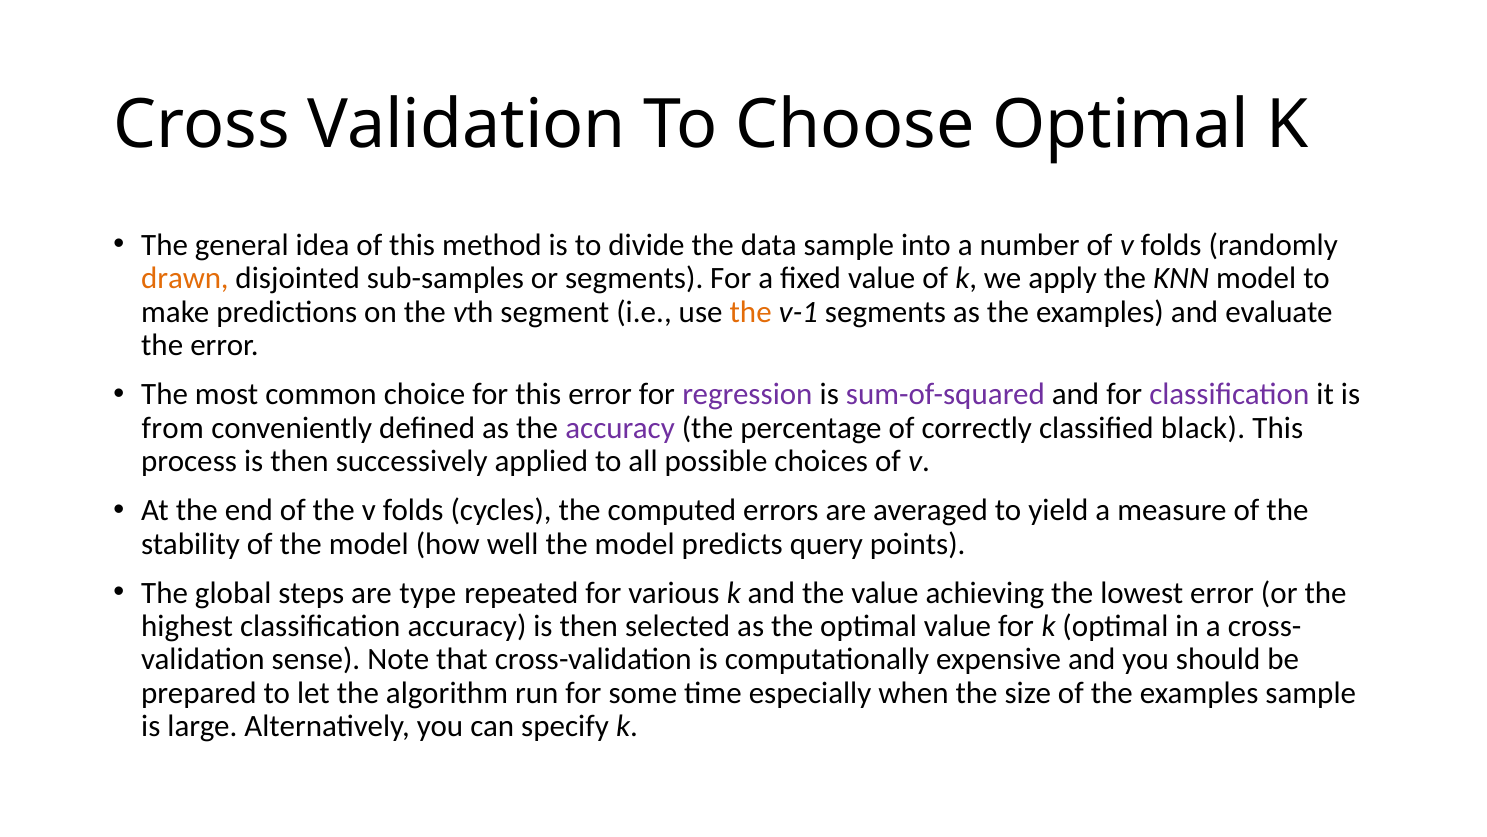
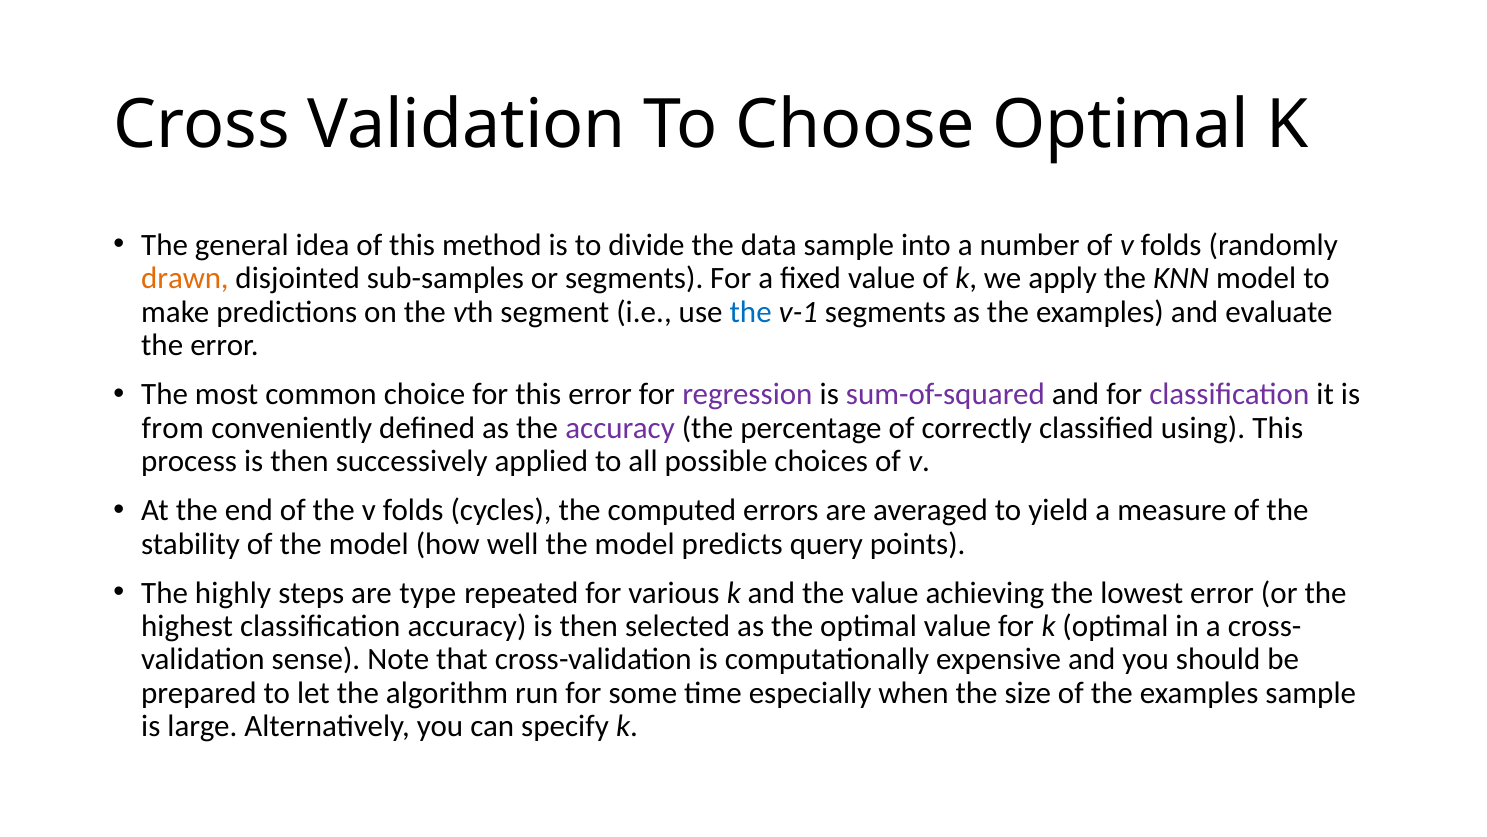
the colour: orange -> blue (751, 312)
black: black -> using (1203, 428)
global: global -> highly (233, 592)
